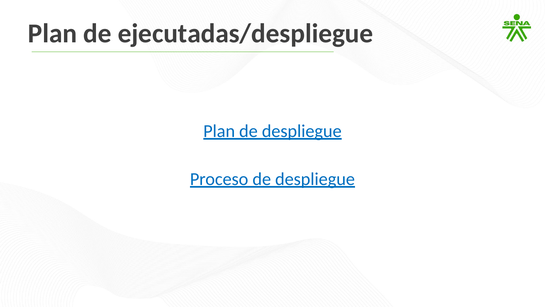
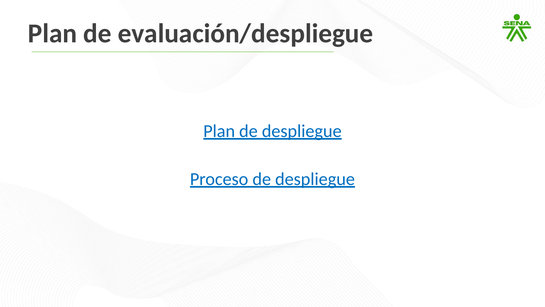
ejecutadas/despliegue: ejecutadas/despliegue -> evaluación/despliegue (245, 33)
